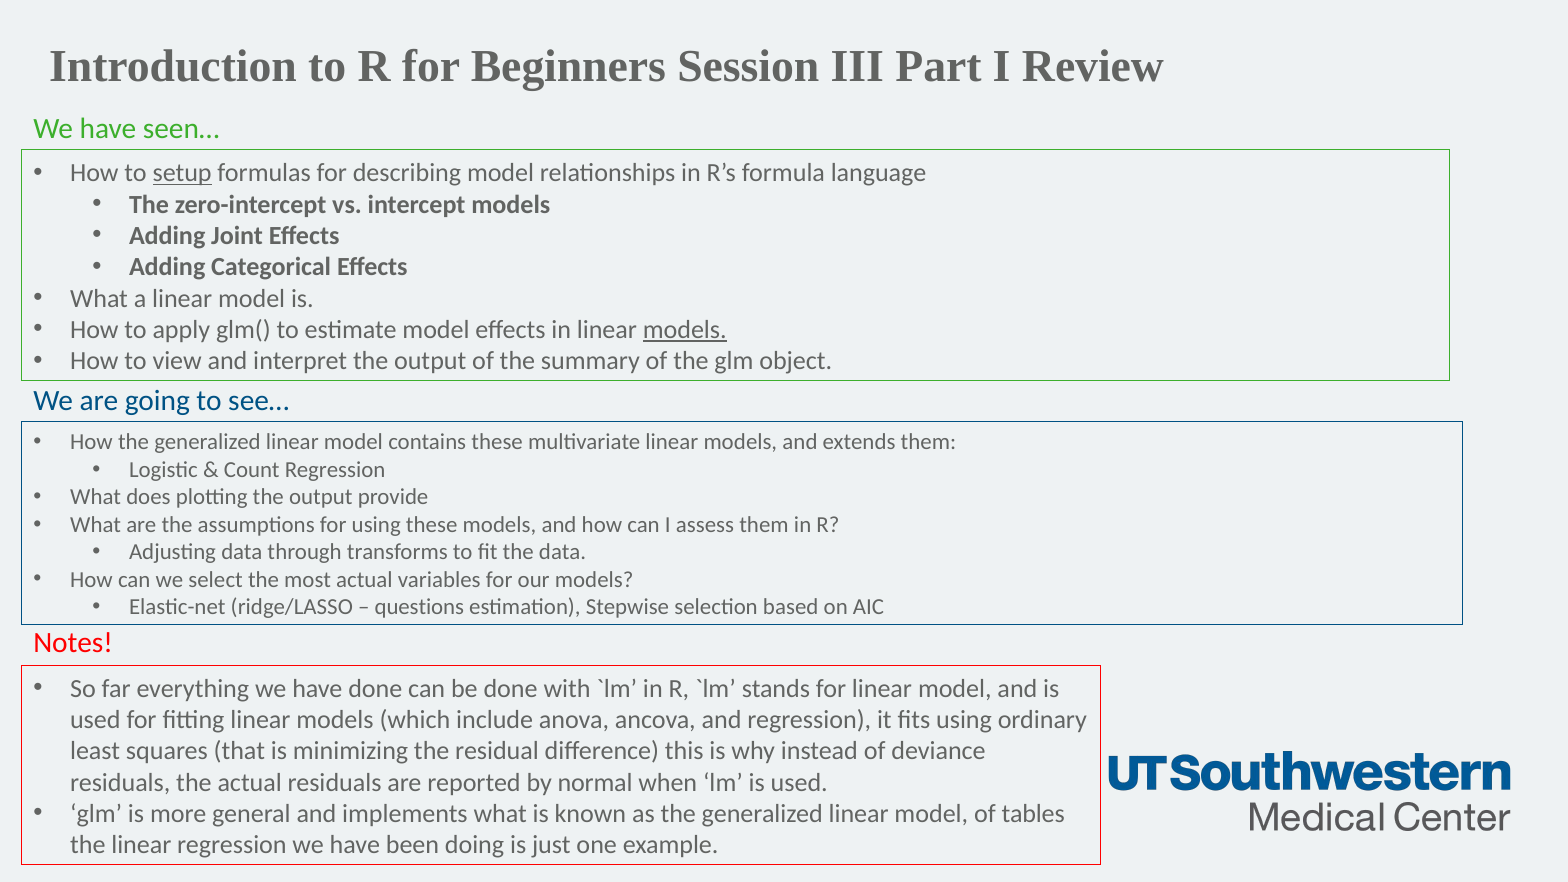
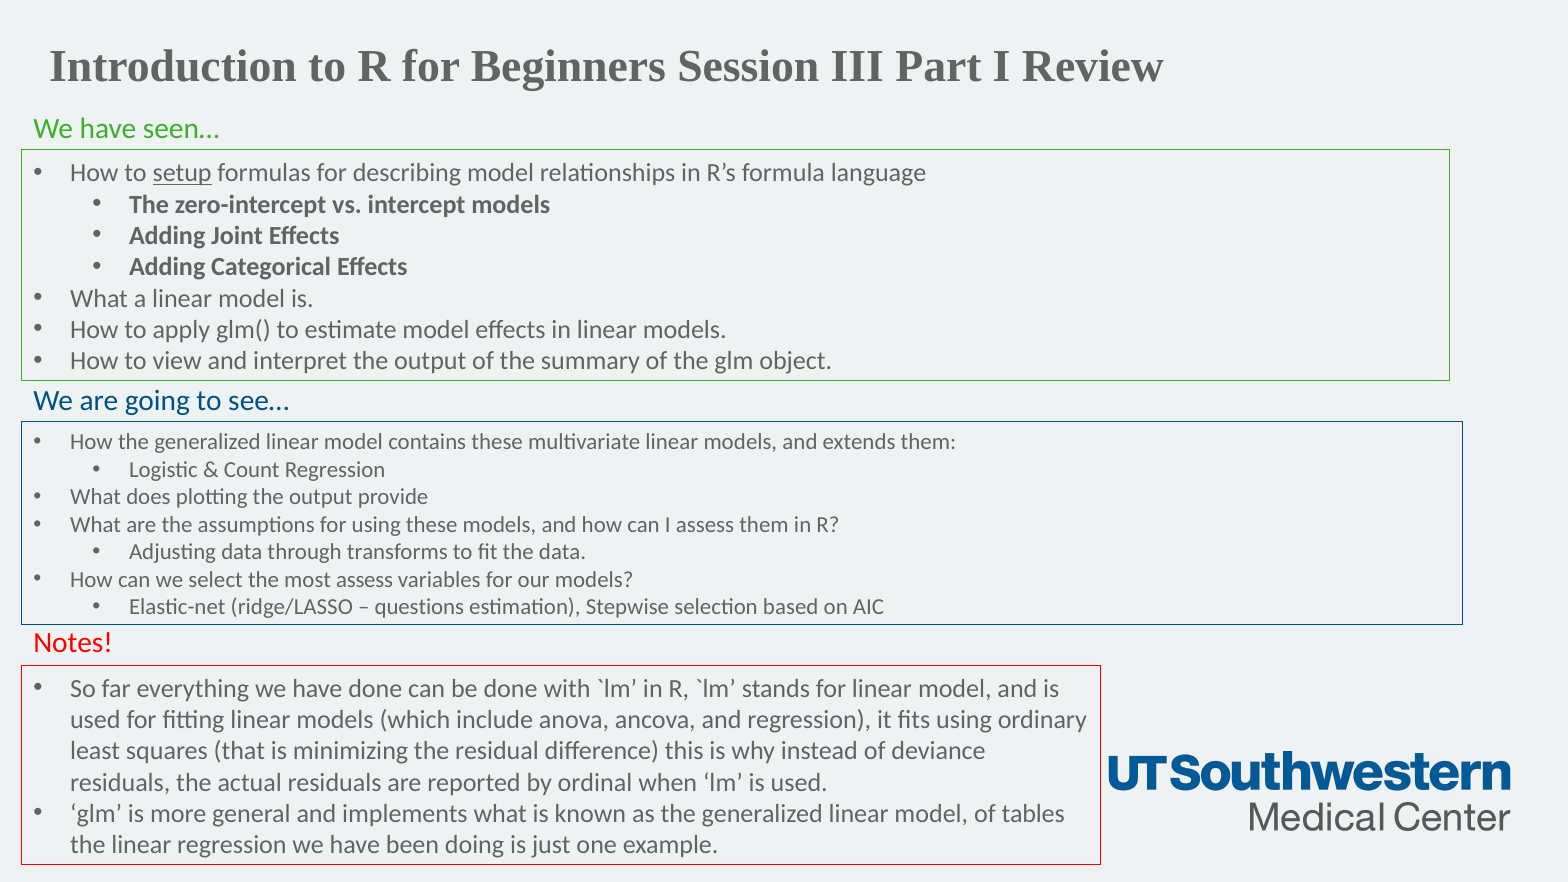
models underline: present -> none (685, 330)
most actual: actual -> assess (365, 580)
normal: normal -> ordinal (595, 783)
